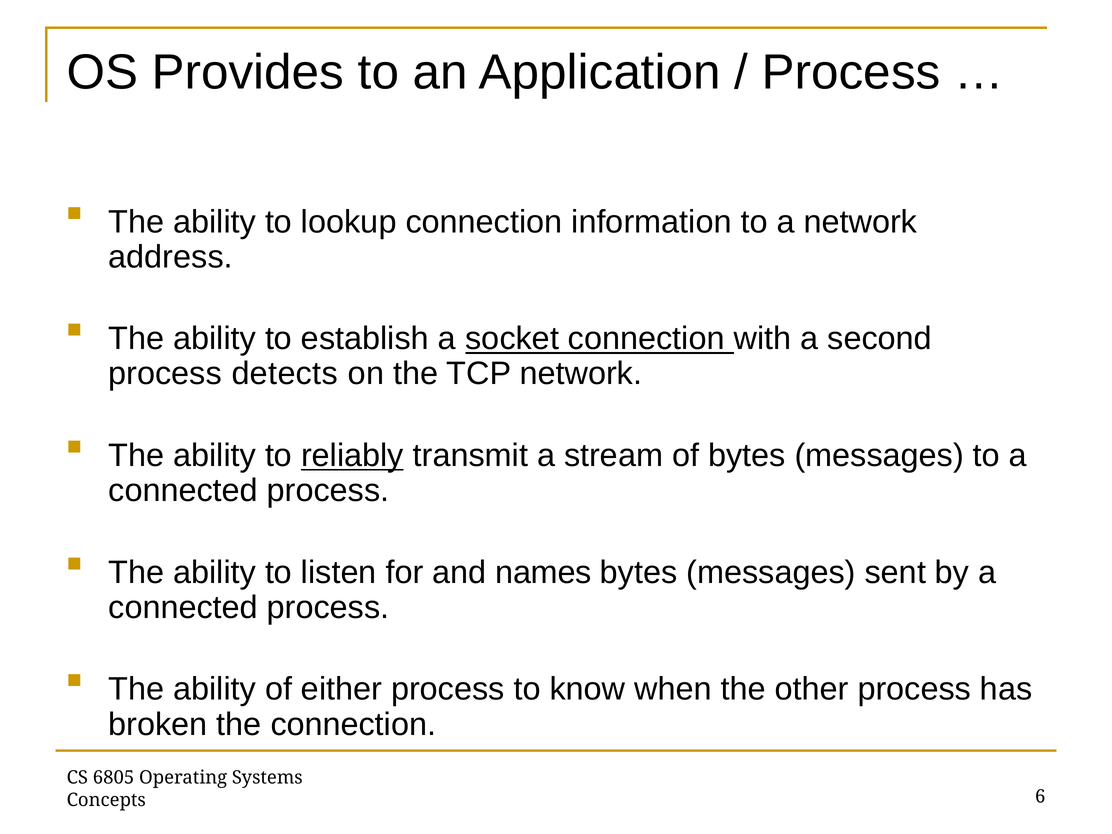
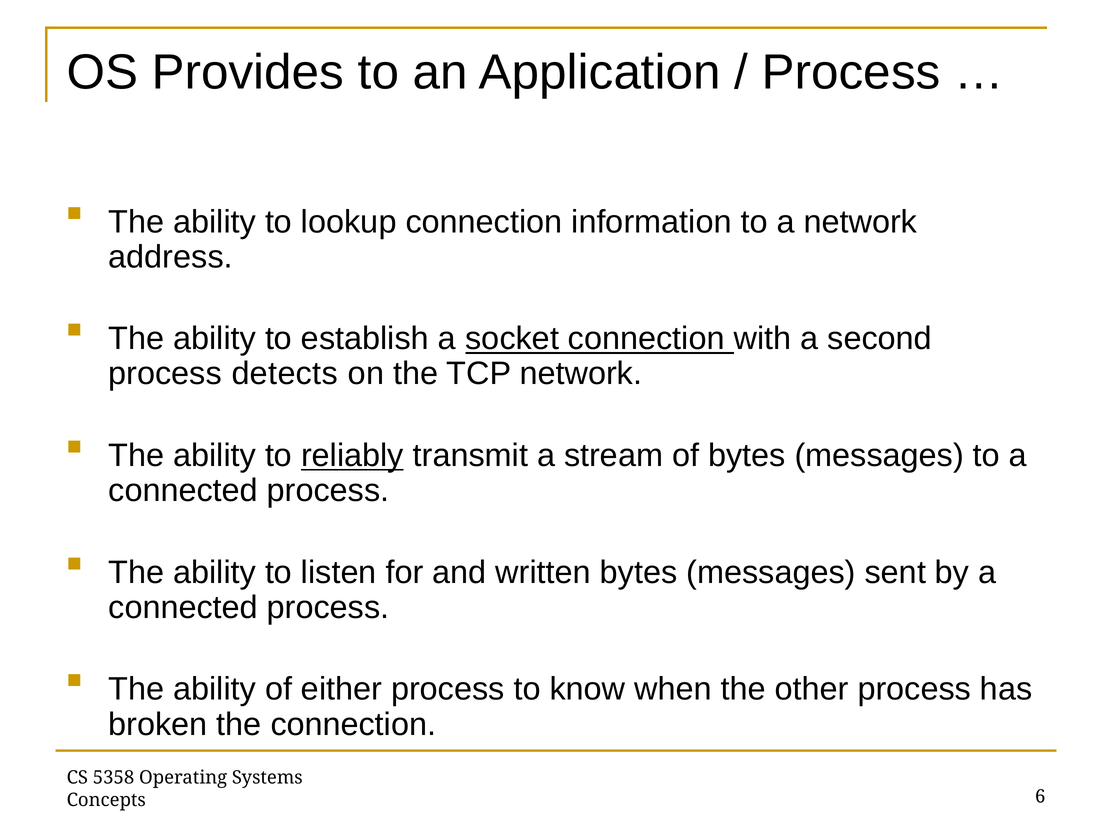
names: names -> written (543, 572)
6805: 6805 -> 5358 (114, 778)
